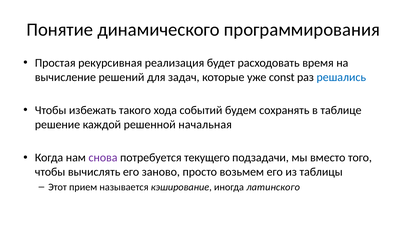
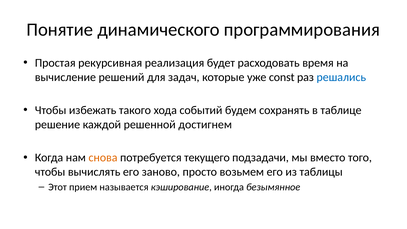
начальная: начальная -> достигнем (205, 125)
снова colour: purple -> orange (103, 158)
латинского: латинского -> безымянное (273, 187)
